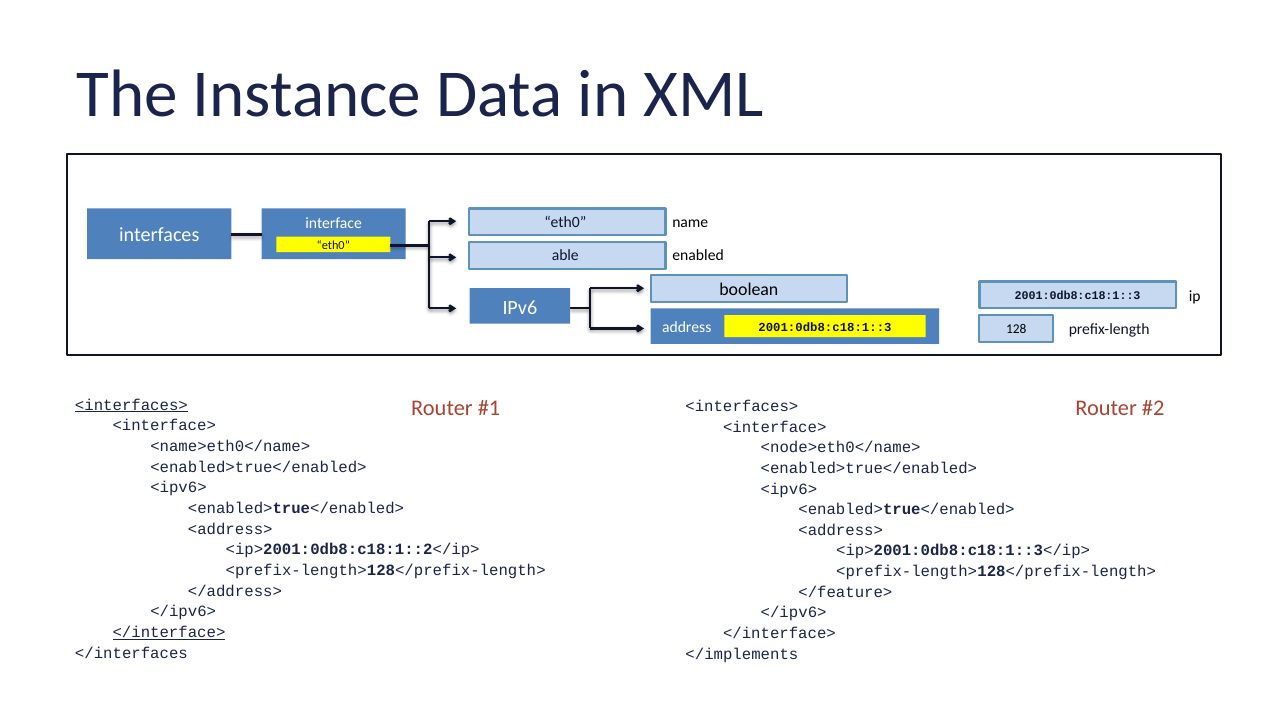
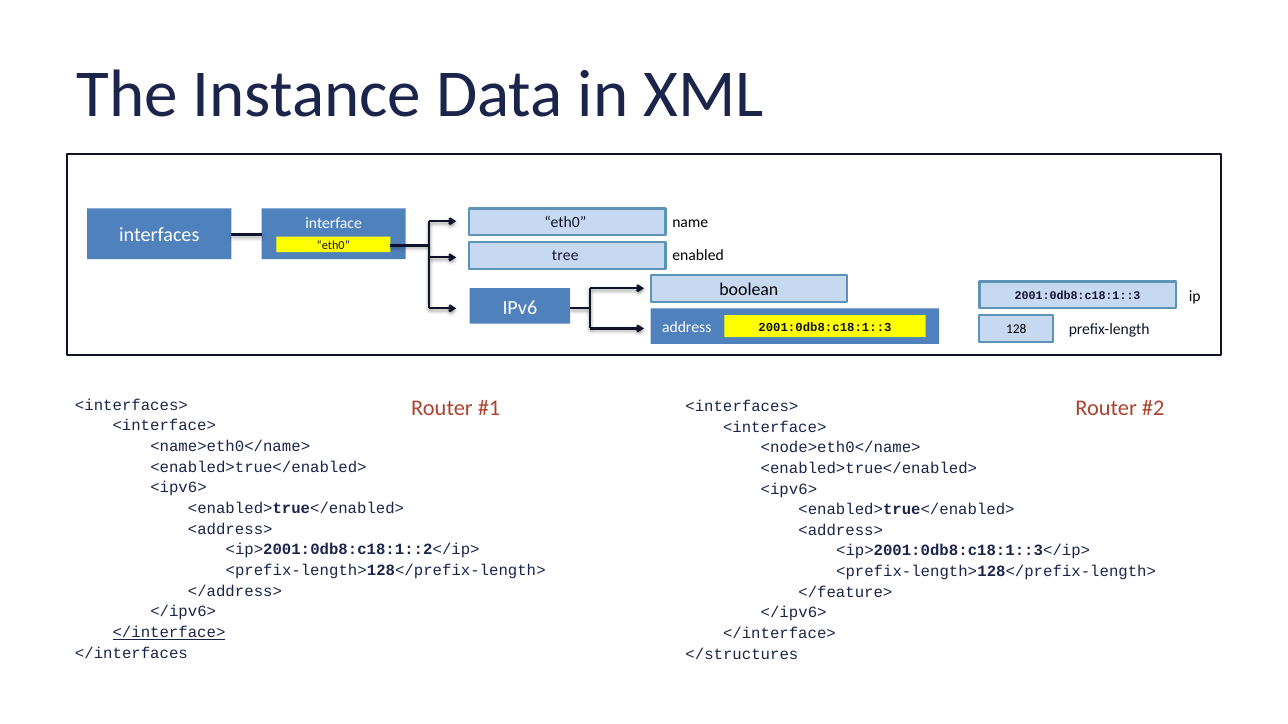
able: able -> tree (565, 256)
<interfaces> underline: present -> none (131, 405)
</implements: </implements -> </structures (742, 654)
